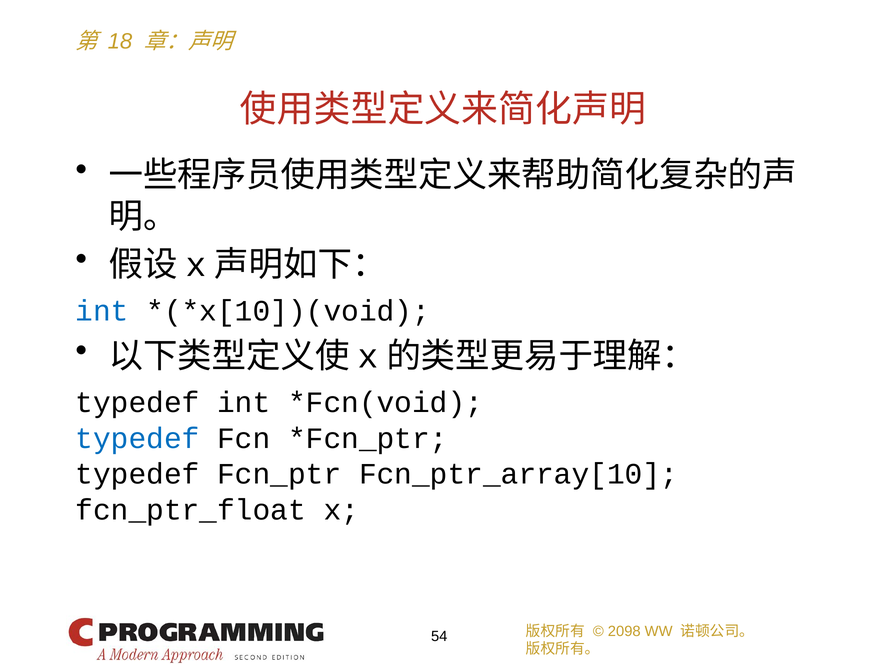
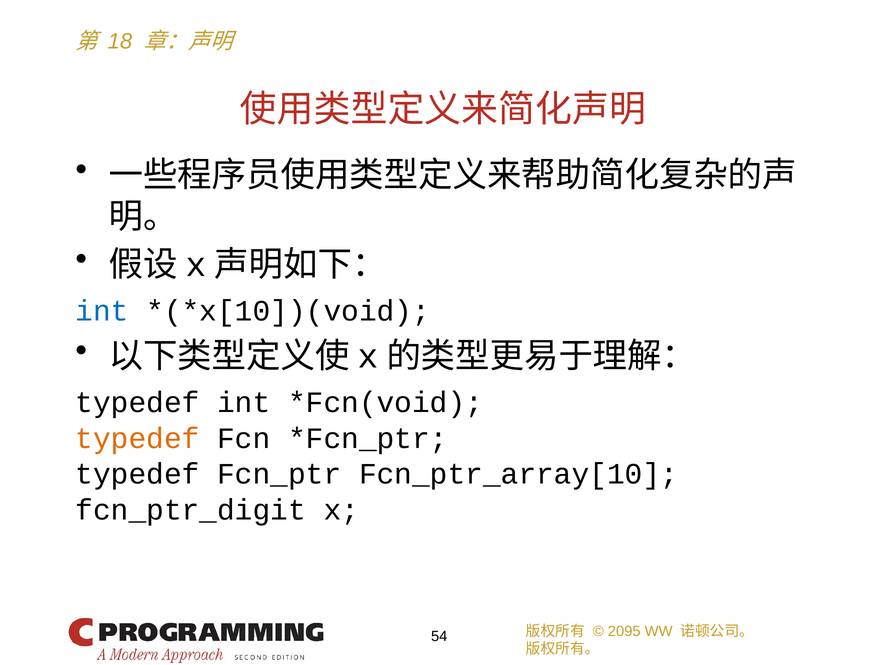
typedef colour: blue -> orange (137, 438)
fcn_ptr_float: fcn_ptr_float -> fcn_ptr_digit (191, 509)
2098: 2098 -> 2095 (624, 631)
